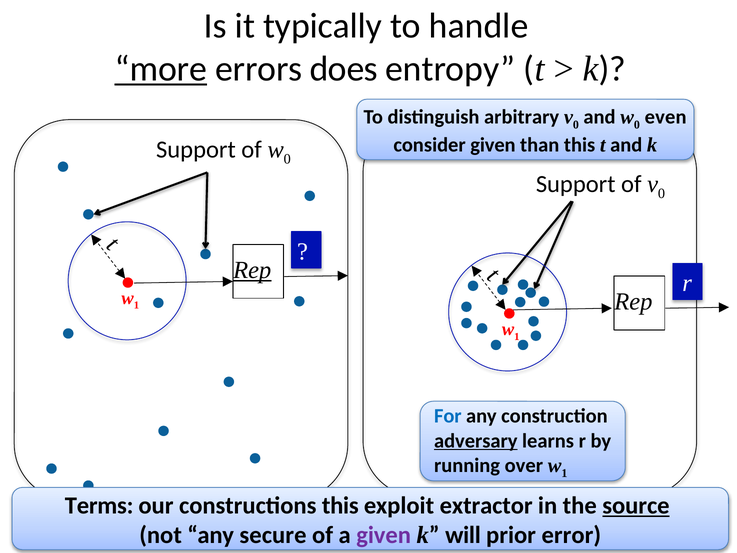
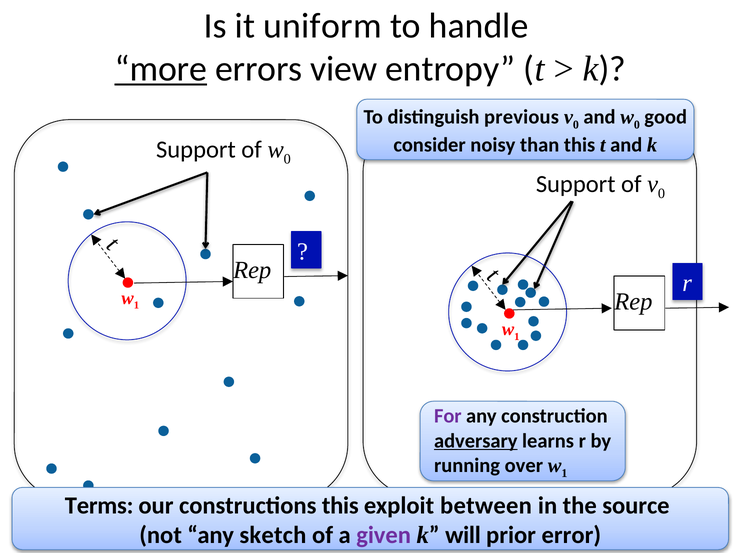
typically: typically -> uniform (322, 26)
does: does -> view (344, 69)
arbitrary: arbitrary -> previous (522, 117)
even: even -> good (666, 117)
consider given: given -> noisy (493, 145)
Rep underline: present -> none (252, 270)
For colour: blue -> purple (448, 416)
extractor: extractor -> between (486, 505)
source underline: present -> none (636, 505)
secure: secure -> sketch (273, 535)
